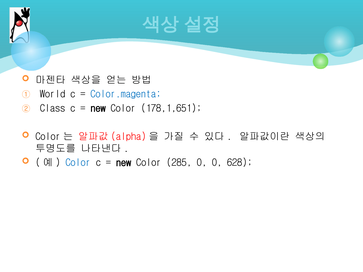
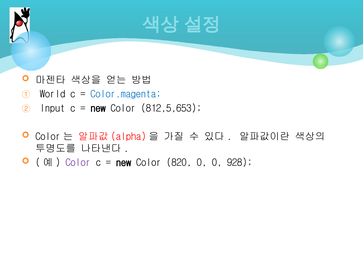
Class: Class -> Input (53, 108)
178,1,651: 178,1,651 -> 812,5,653 (171, 108)
Color colour: blue -> purple (78, 163)
285: 285 -> 820 (179, 163)
628: 628 -> 928 (240, 163)
